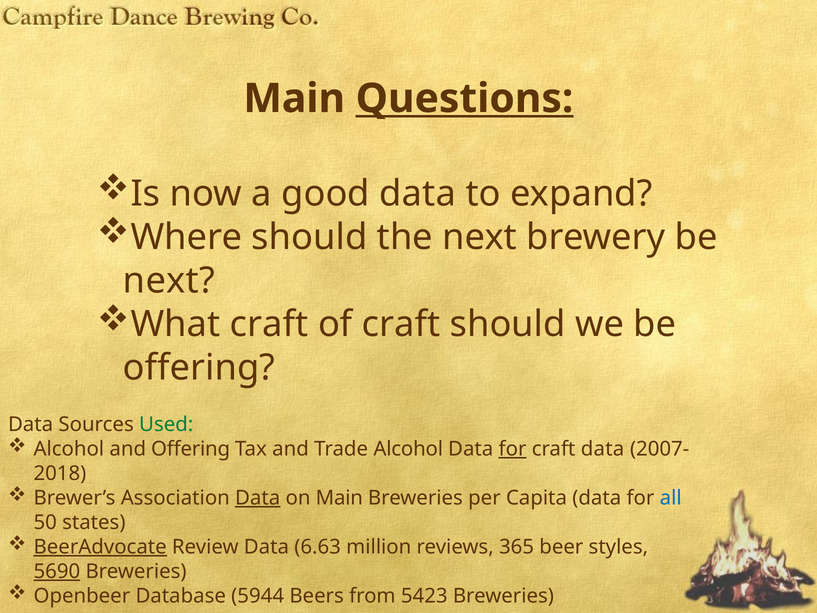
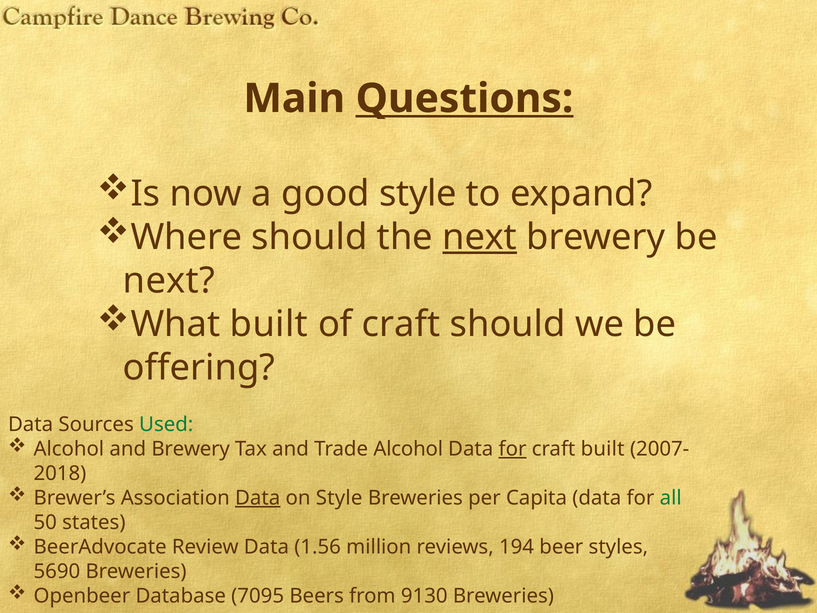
good data: data -> style (418, 194)
next underline: none -> present (480, 237)
What craft: craft -> built (269, 324)
and Offering: Offering -> Brewery (191, 449)
craft data: data -> built (603, 449)
on Main: Main -> Style (339, 498)
all colour: blue -> green (671, 498)
BeerAdvocate underline: present -> none (100, 547)
6.63: 6.63 -> 1.56 (318, 547)
365: 365 -> 194 (517, 547)
5690 underline: present -> none (57, 571)
5944: 5944 -> 7095 (258, 596)
5423: 5423 -> 9130 (424, 596)
